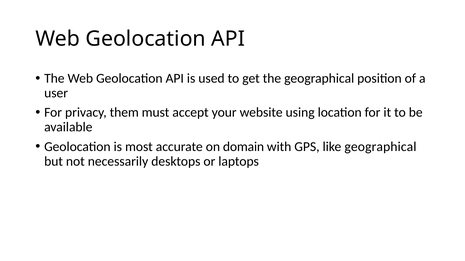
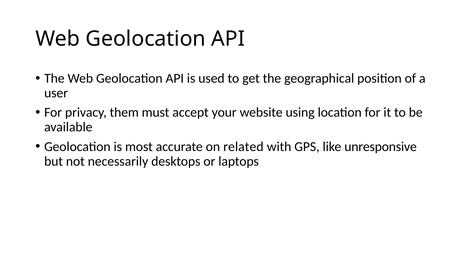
domain: domain -> related (243, 147)
like geographical: geographical -> unresponsive (381, 147)
